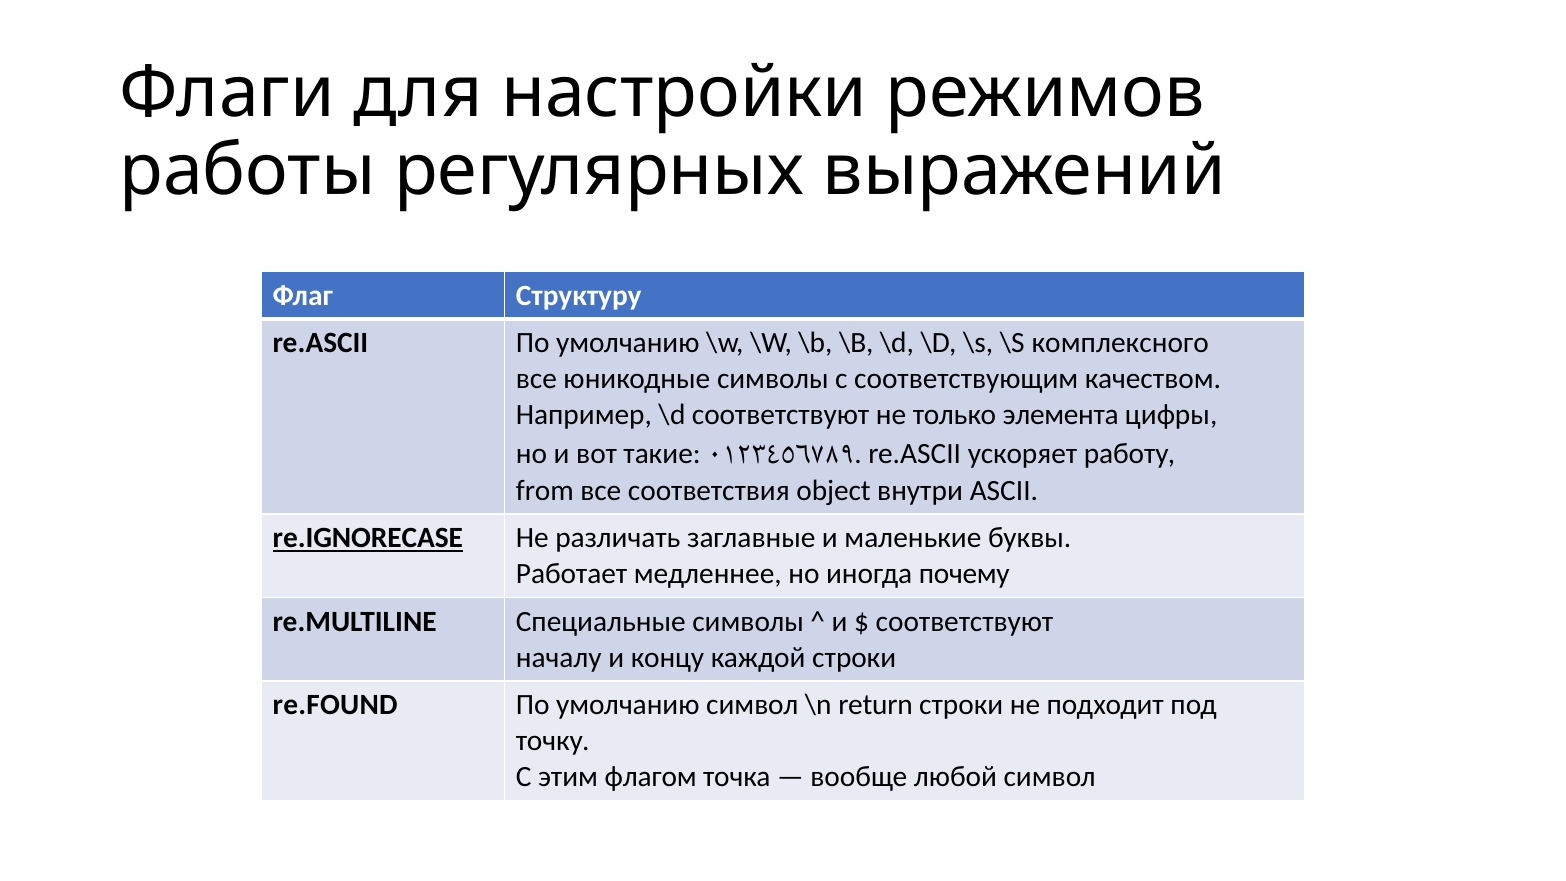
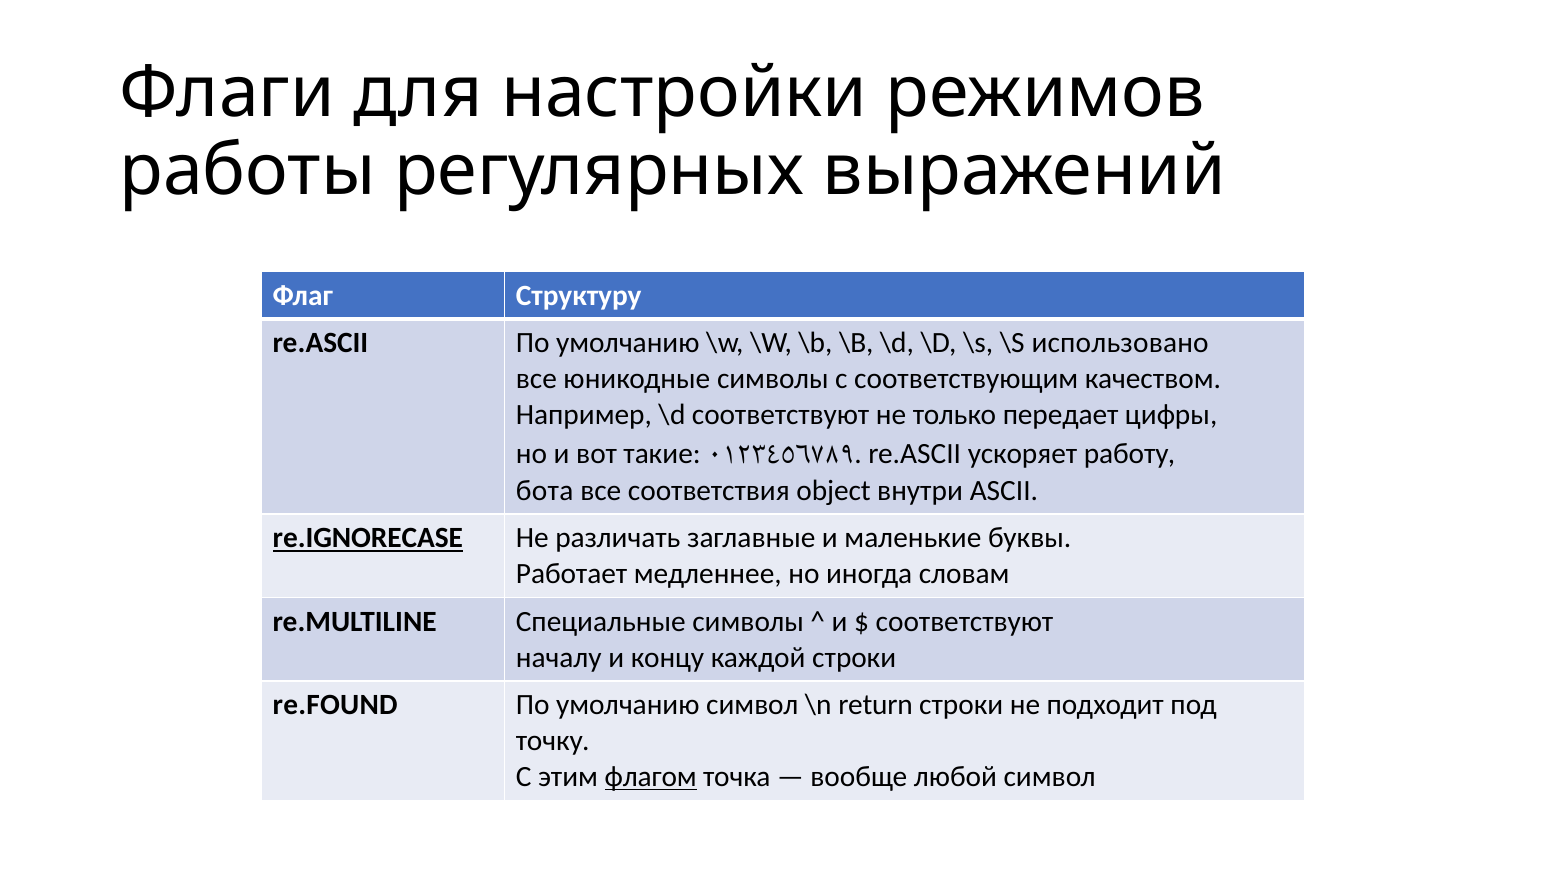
комплексного: комплексного -> использовано (1120, 343)
элемента: элемента -> передает (1061, 415)
from: from -> бота (545, 490)
почему: почему -> словам (964, 574)
флагом underline: none -> present (651, 777)
